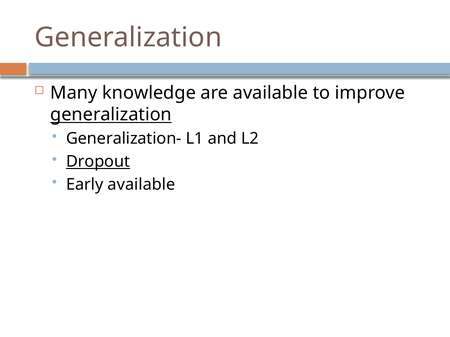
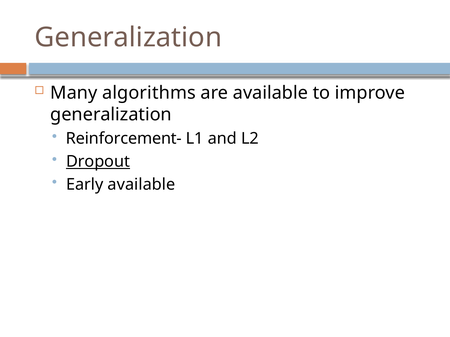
knowledge: knowledge -> algorithms (149, 93)
generalization underline: present -> none (111, 115)
Generalization-: Generalization- -> Reinforcement- (124, 139)
